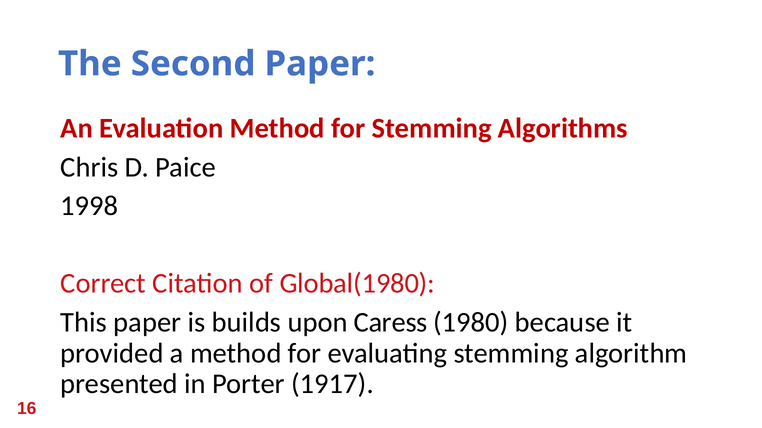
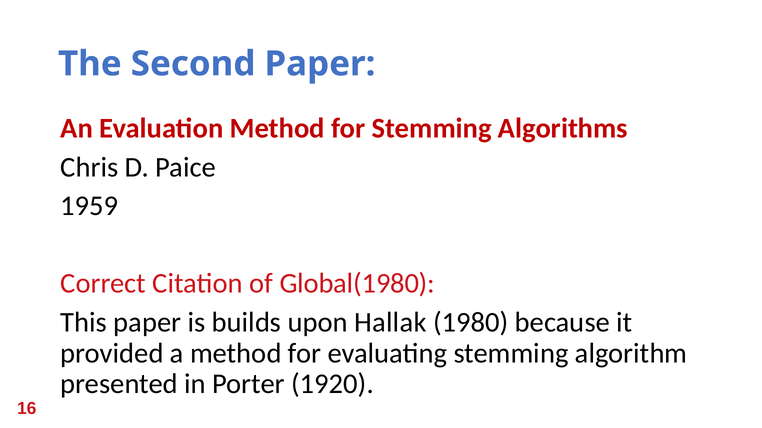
1998: 1998 -> 1959 (89, 206)
Caress: Caress -> Hallak (390, 323)
1917: 1917 -> 1920 (333, 384)
